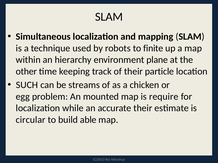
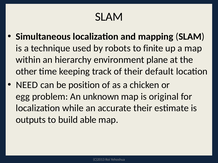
particle: particle -> default (159, 72)
SUCH: SUCH -> NEED (27, 85)
streams: streams -> position (84, 85)
mounted: mounted -> unknown (101, 97)
require: require -> original (164, 97)
circular: circular -> outputs (31, 120)
